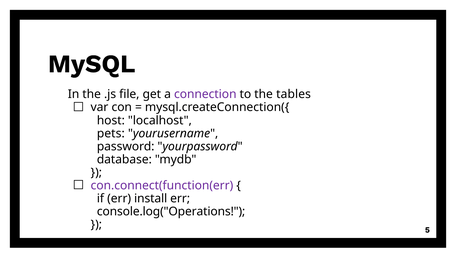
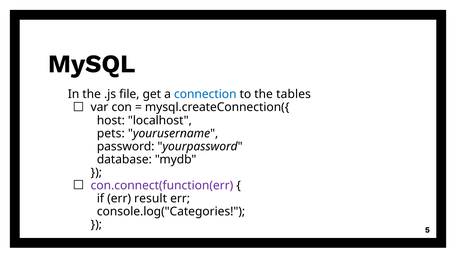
connection colour: purple -> blue (205, 94)
install: install -> result (151, 198)
console.log("Operations: console.log("Operations -> console.log("Categories (171, 211)
